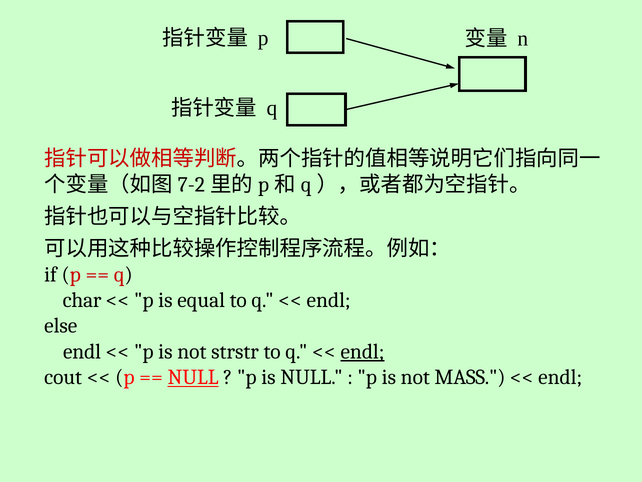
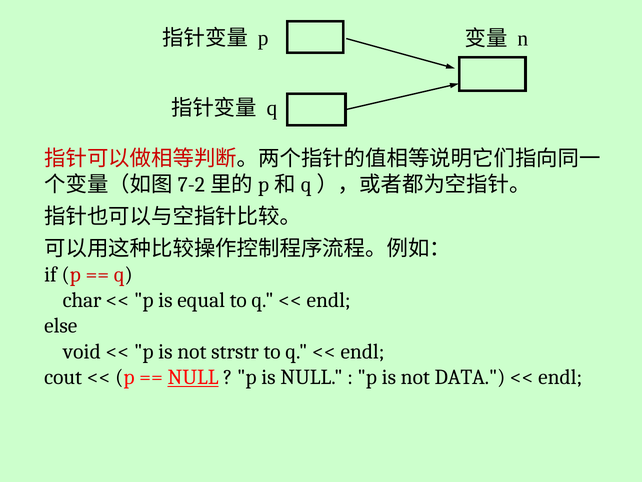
endl: endl -> void (82, 351)
endl underline: present -> none (362, 351)
MASS: MASS -> DATA (470, 377)
